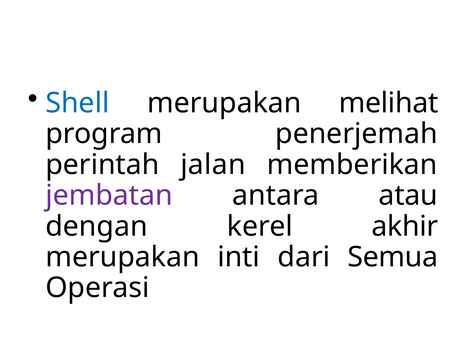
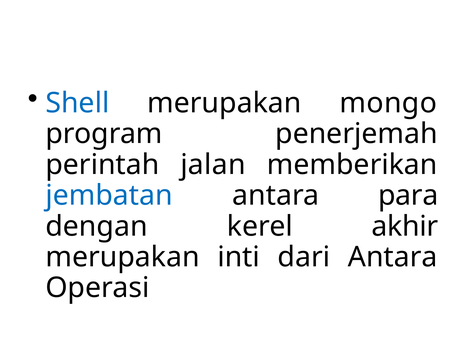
melihat: melihat -> mongo (388, 103)
jembatan colour: purple -> blue (109, 195)
atau: atau -> para (408, 195)
dari Semua: Semua -> Antara (393, 257)
